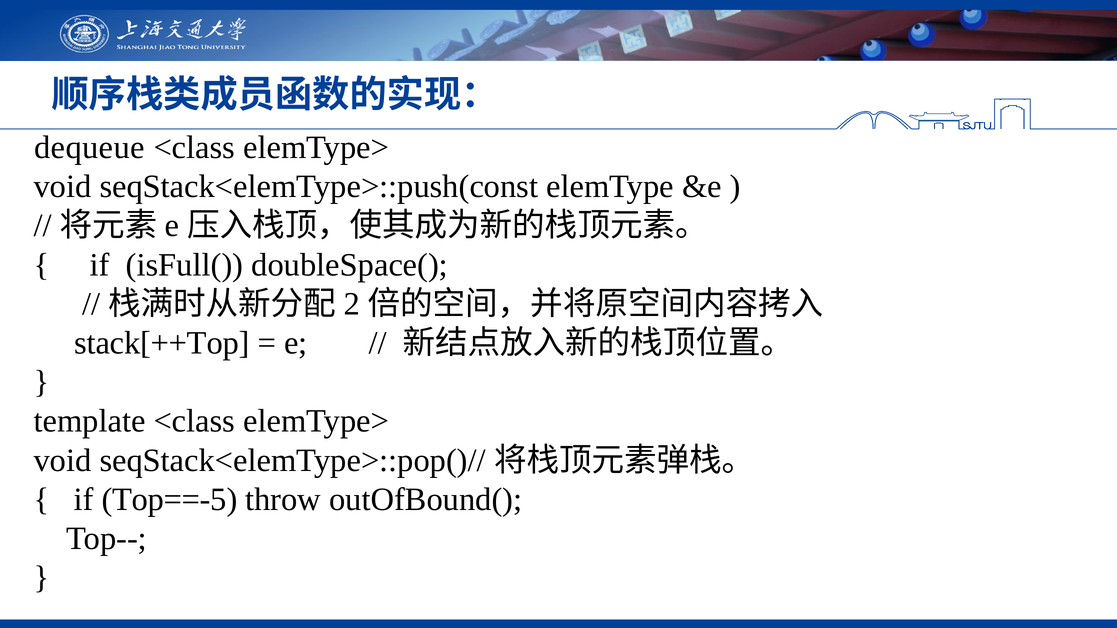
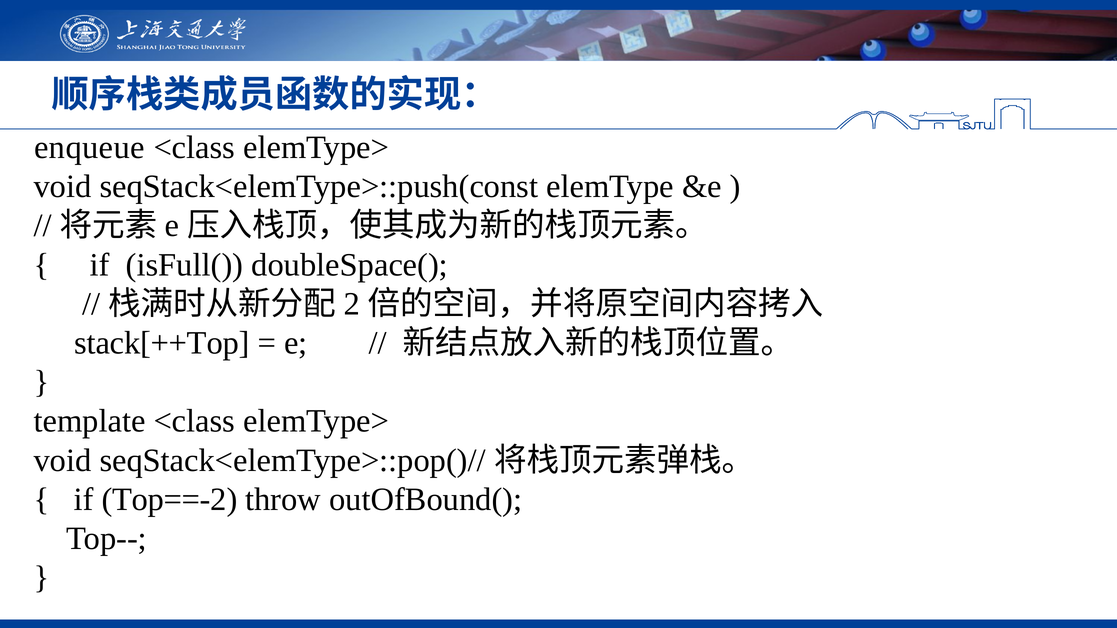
dequeue: dequeue -> enqueue (89, 148)
Top==-5: Top==-5 -> Top==-2 (169, 500)
